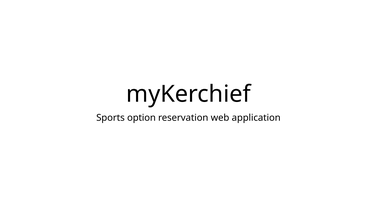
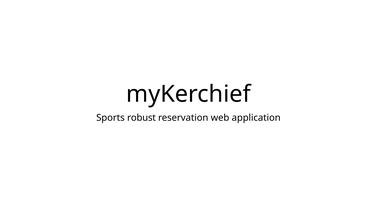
option: option -> robust (141, 118)
